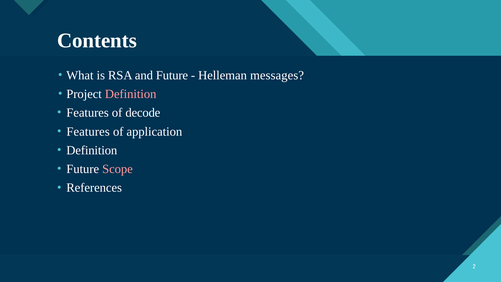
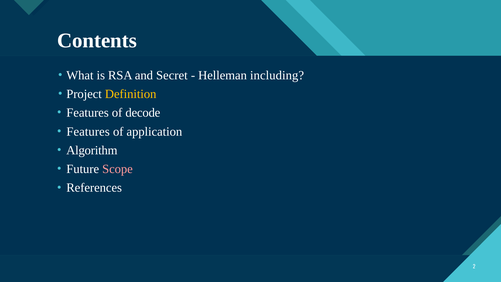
and Future: Future -> Secret (172, 75)
messages: messages -> including (277, 75)
Definition colour: pink -> yellow (131, 94)
Definition: Definition -> Algorithm (92, 150)
